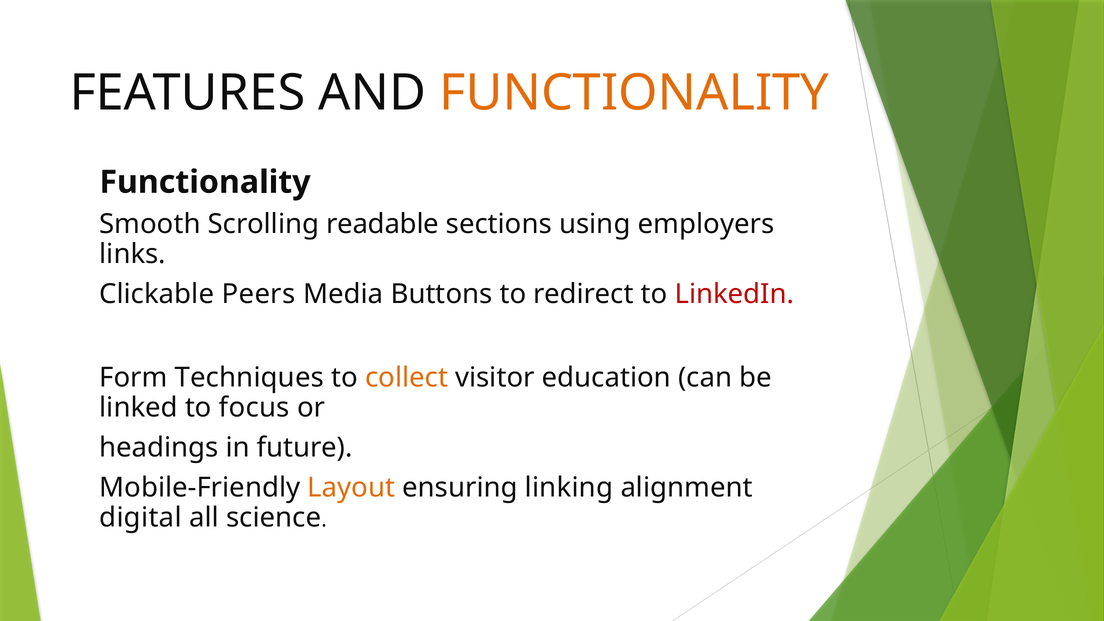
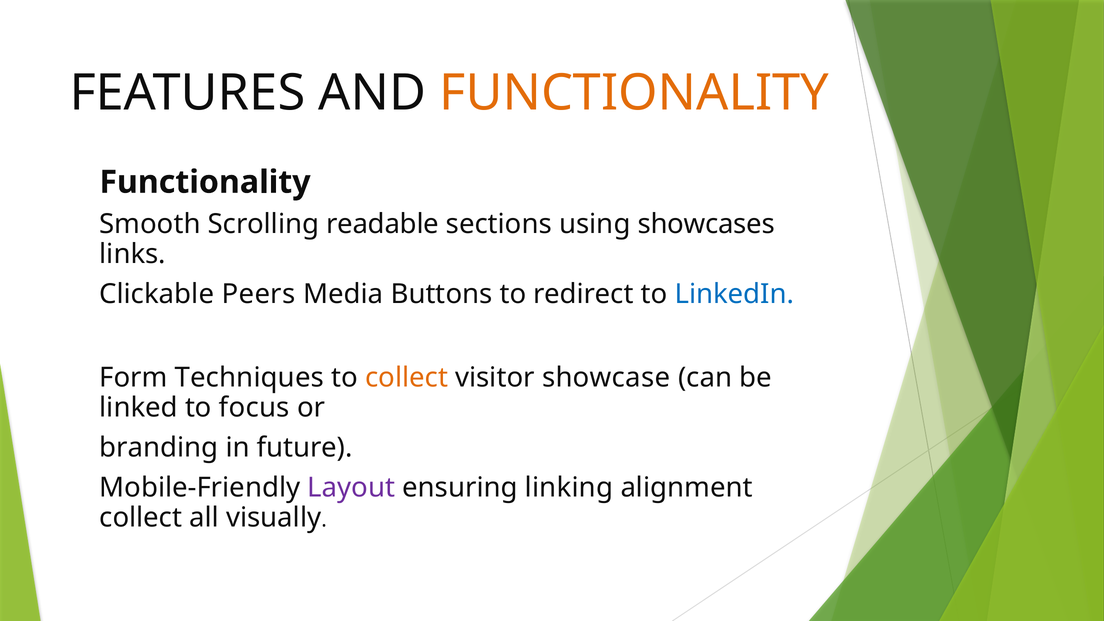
employers: employers -> showcases (706, 224)
LinkedIn colour: red -> blue (734, 294)
education: education -> showcase (606, 378)
headings: headings -> branding (159, 448)
Layout colour: orange -> purple (351, 488)
digital: digital -> collect (141, 518)
science: science -> visually (274, 518)
